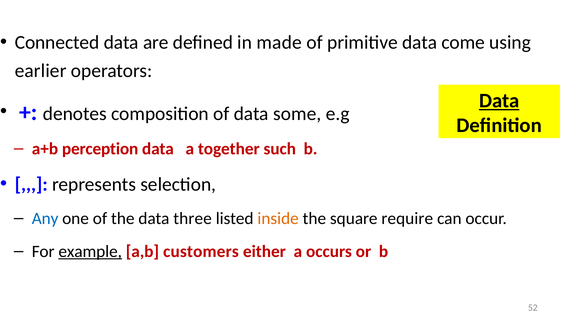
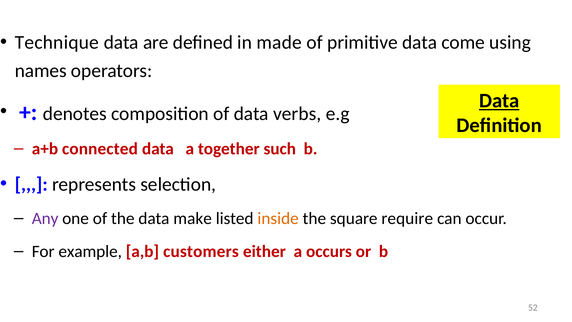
Connected: Connected -> Technique (57, 43)
earlier: earlier -> names (41, 71)
some: some -> verbs (297, 114)
perception: perception -> connected (100, 149)
Any colour: blue -> purple (45, 218)
three: three -> make (193, 218)
example underline: present -> none (90, 251)
